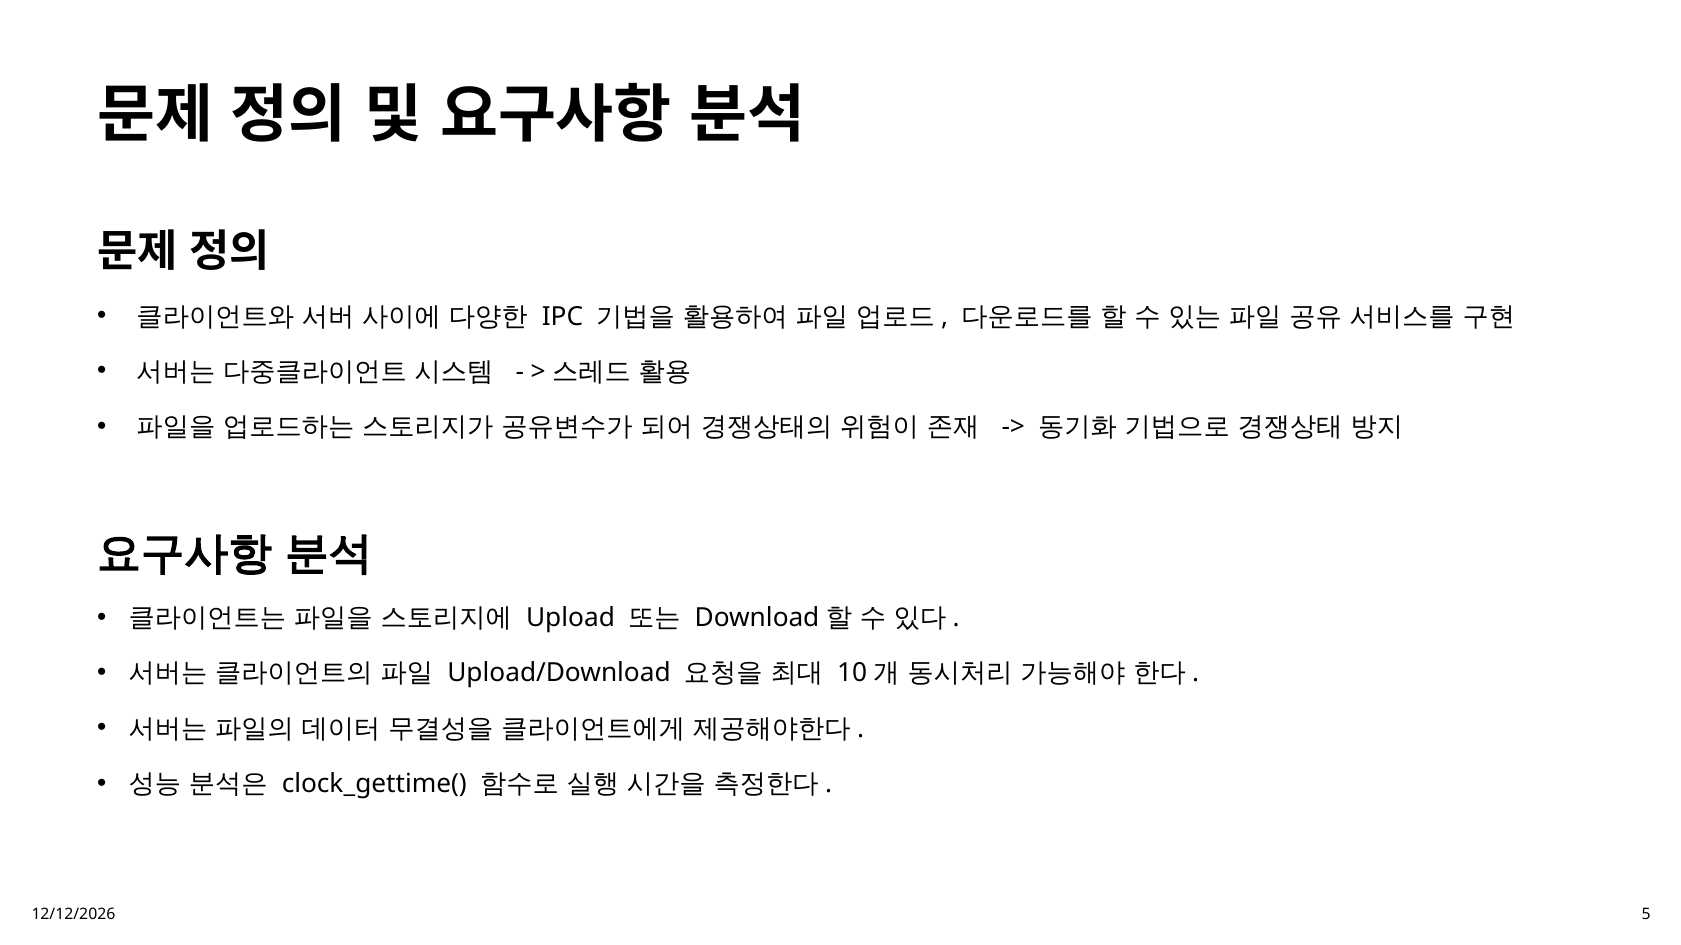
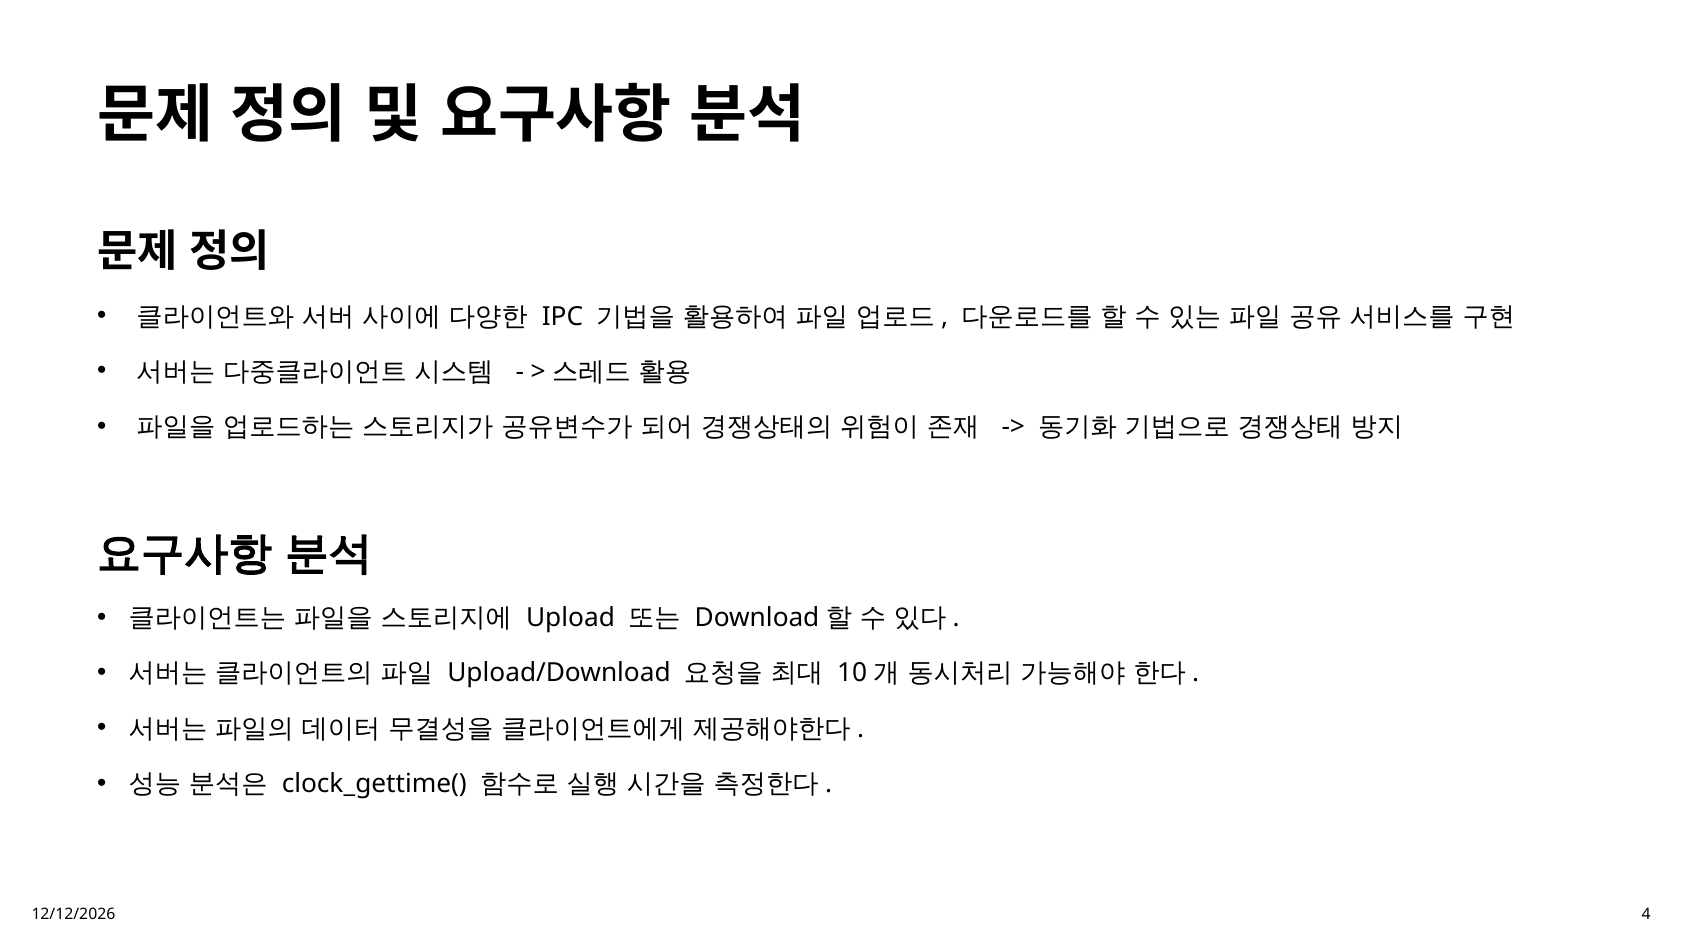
5: 5 -> 4 (1646, 915)
